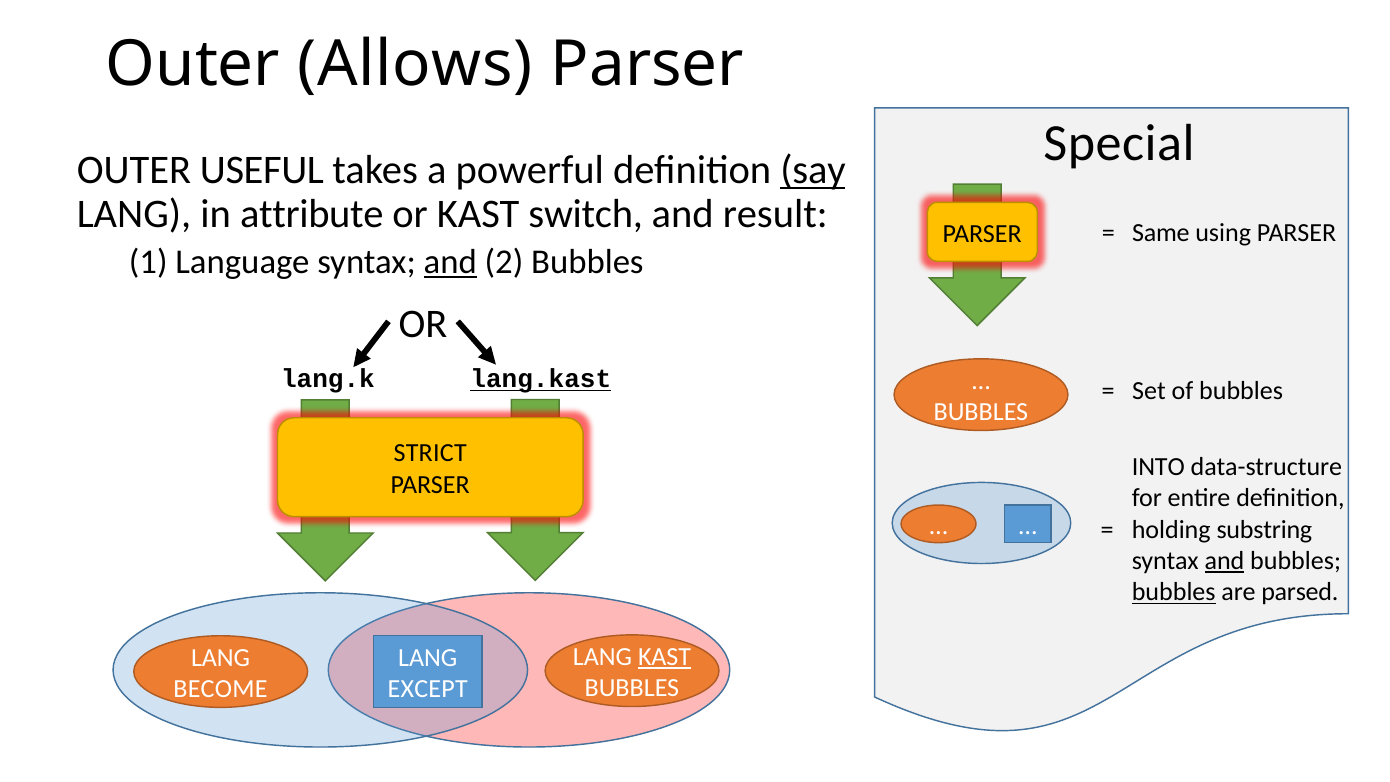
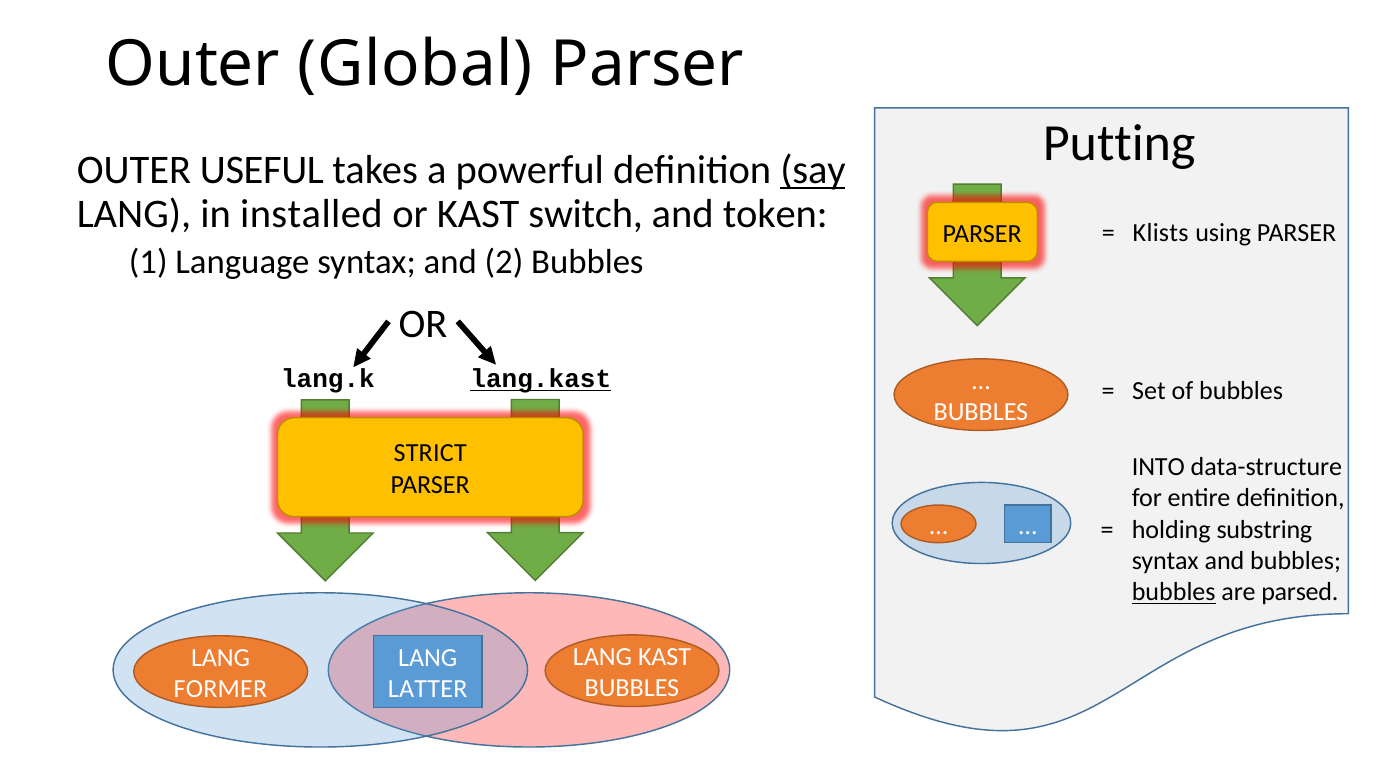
Allows: Allows -> Global (415, 65)
Special: Special -> Putting (1119, 143)
attribute: attribute -> installed (311, 214)
result: result -> token (775, 214)
Same: Same -> Klists (1161, 233)
and underline: present -> none (450, 262)
and underline: present -> none (1224, 561)
KAST underline: present -> none (665, 657)
BECOME: BECOME -> FORMER (220, 689)
EXCEPT: EXCEPT -> LATTER (428, 689)
